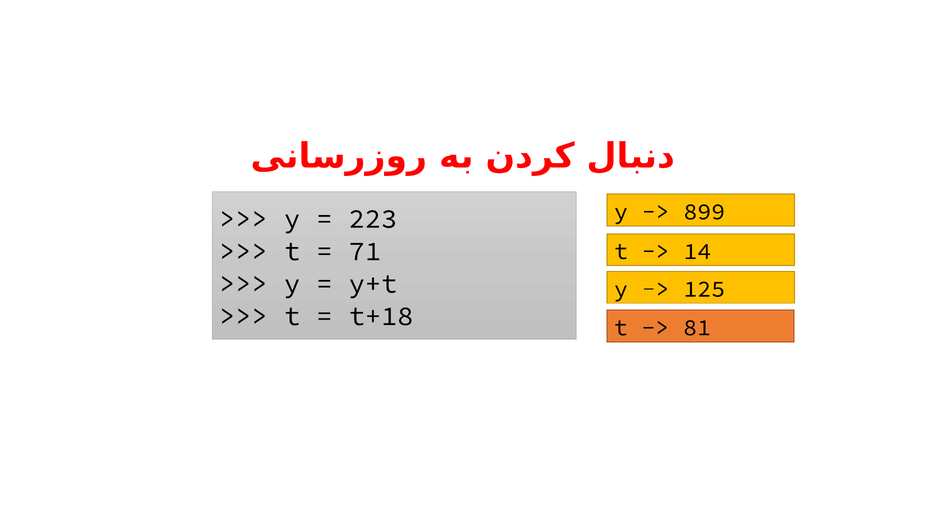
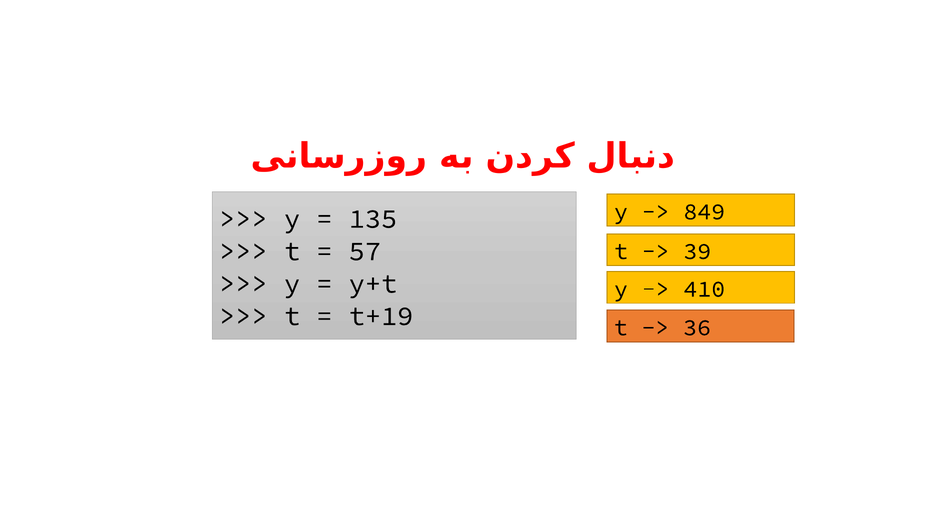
899: 899 -> 849 (704, 212)
223: 223 -> 135 (373, 219)
71: 71 -> 57 (365, 251)
14: 14 -> 39 (697, 251)
125: 125 -> 410 (704, 289)
t+18: t+18 -> t+19 (381, 316)
81: 81 -> 36 (697, 327)
